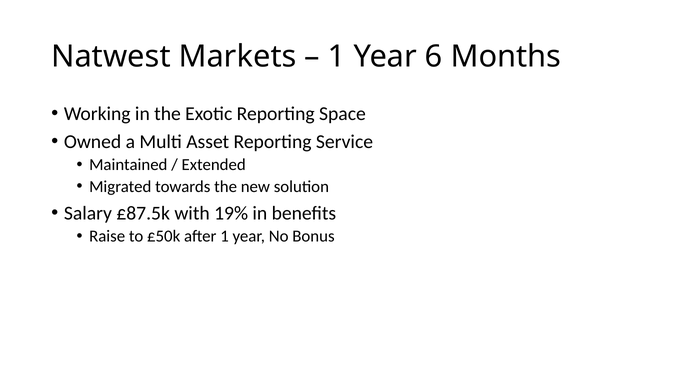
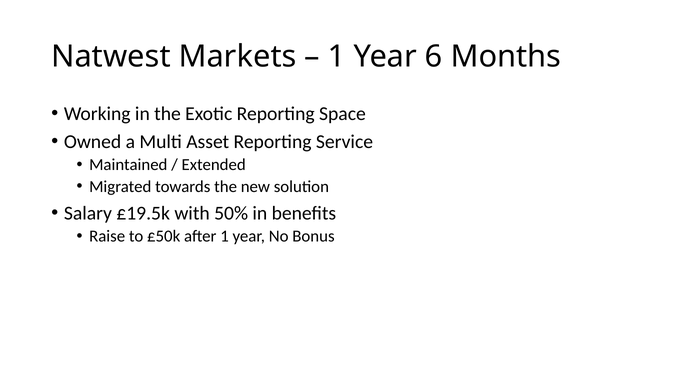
£87.5k: £87.5k -> £19.5k (143, 213)
19%: 19% -> 50% (231, 213)
